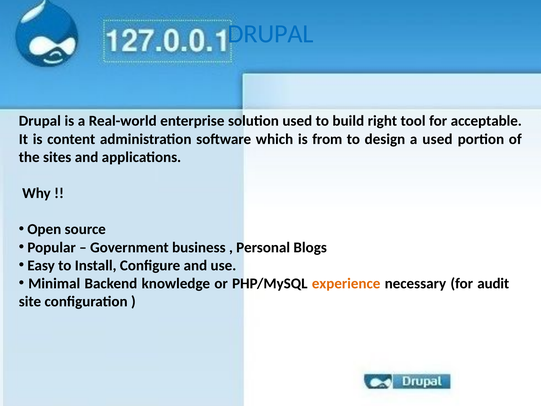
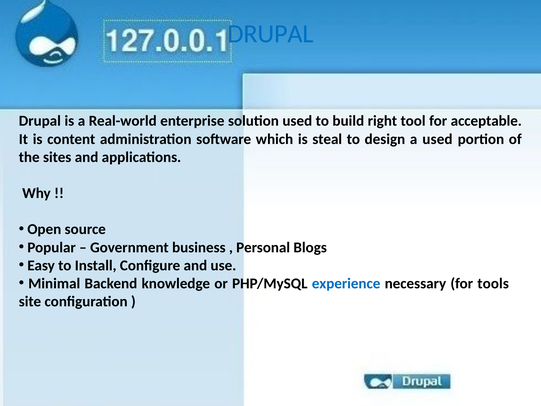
from: from -> steal (327, 139)
experience colour: orange -> blue (346, 283)
audit: audit -> tools (493, 283)
